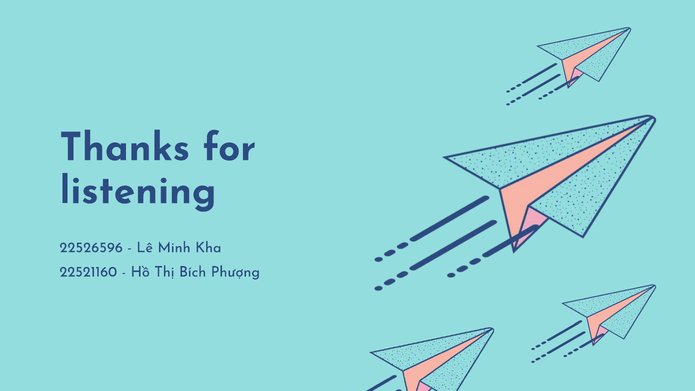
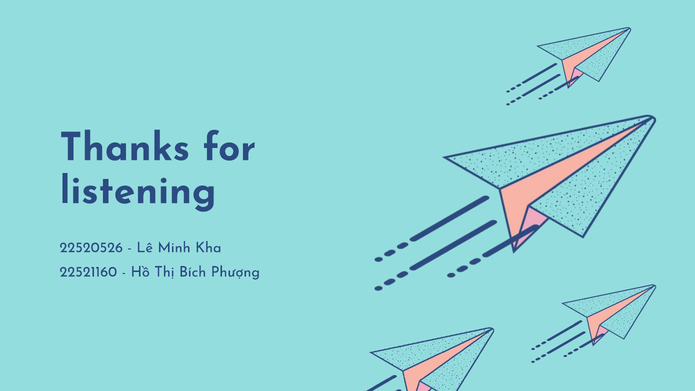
22526596: 22526596 -> 22520526 (91, 247)
